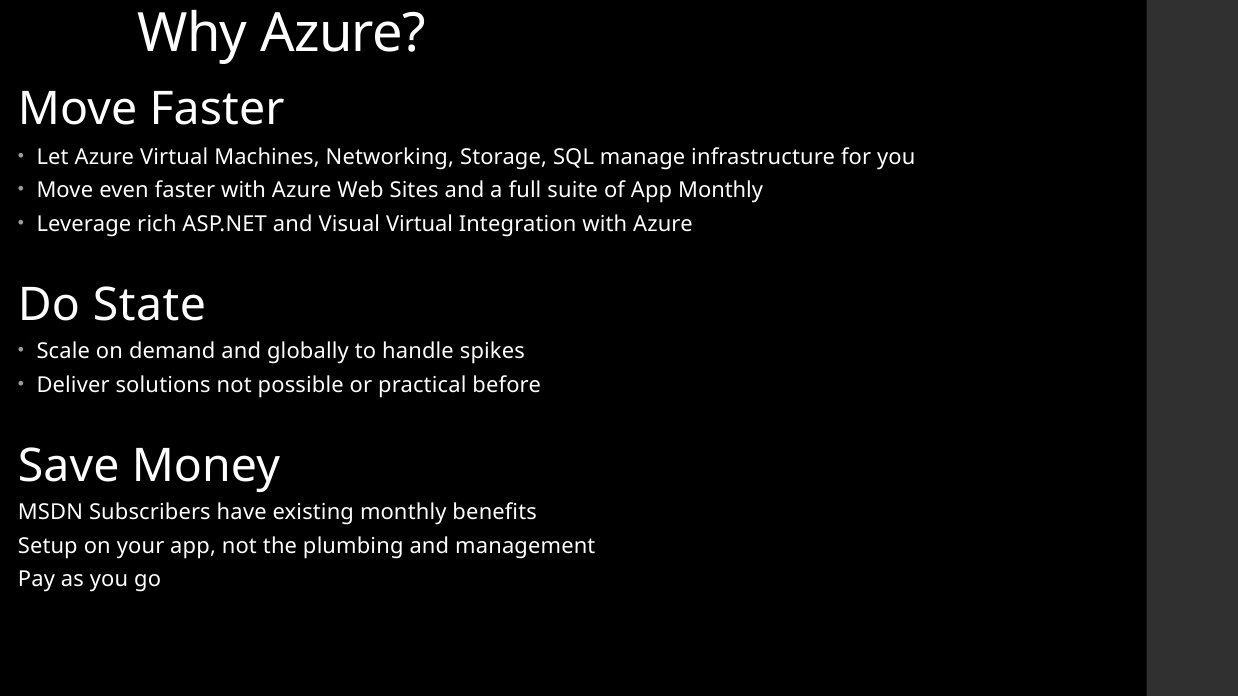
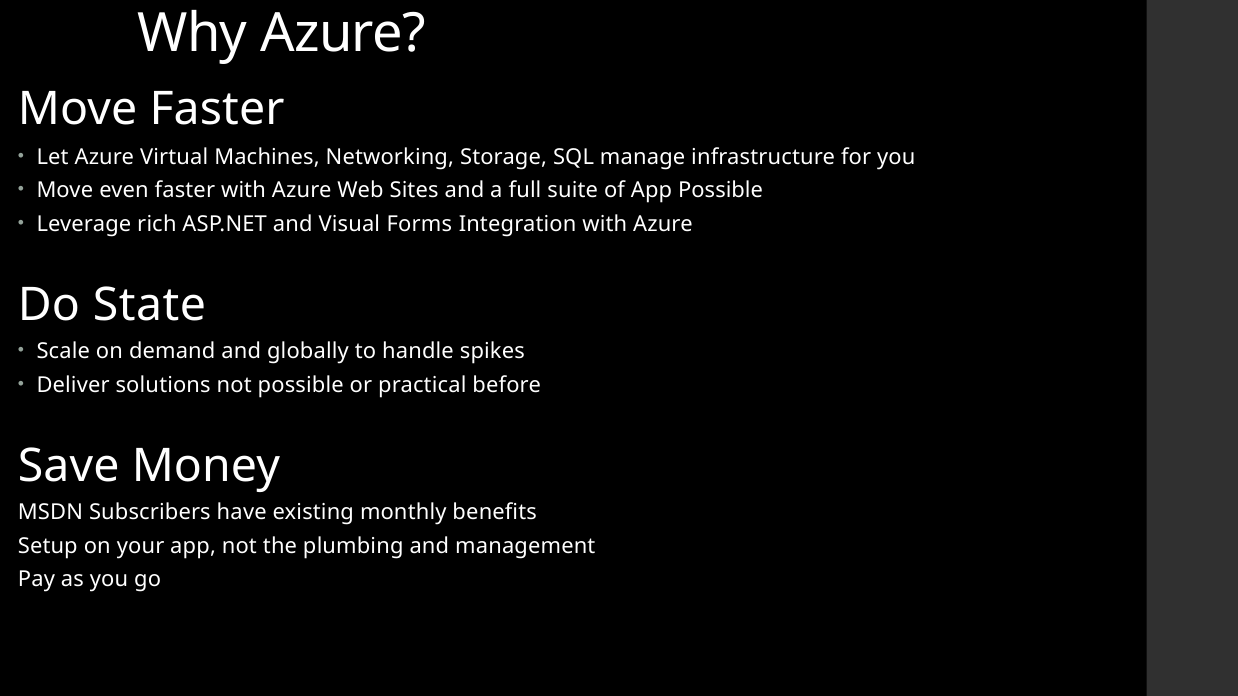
App Monthly: Monthly -> Possible (721, 190)
Visual Virtual: Virtual -> Forms (419, 224)
